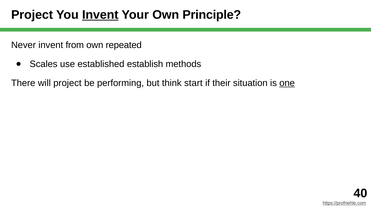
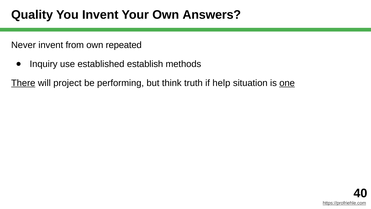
Project: Project -> Quality (32, 15)
Invent underline: present -> none (100, 15)
Principle: Principle -> Answers (212, 15)
Scales: Scales -> Inquiry (44, 64)
There underline: none -> present (23, 83)
start: start -> truth (193, 83)
their: their -> help (221, 83)
